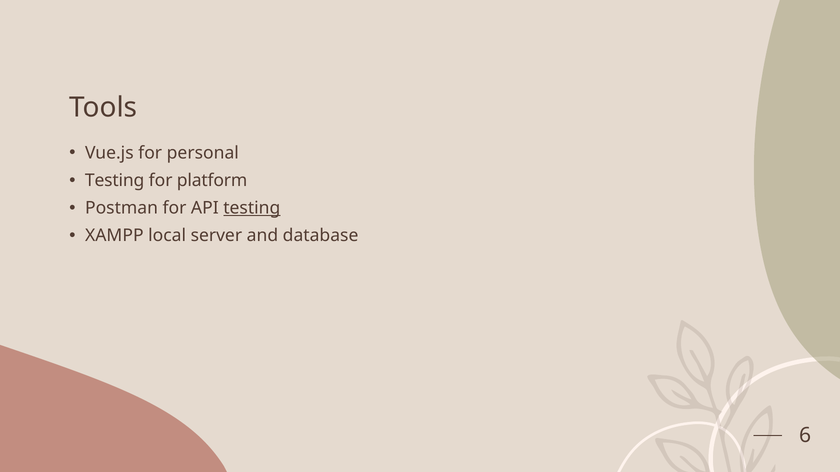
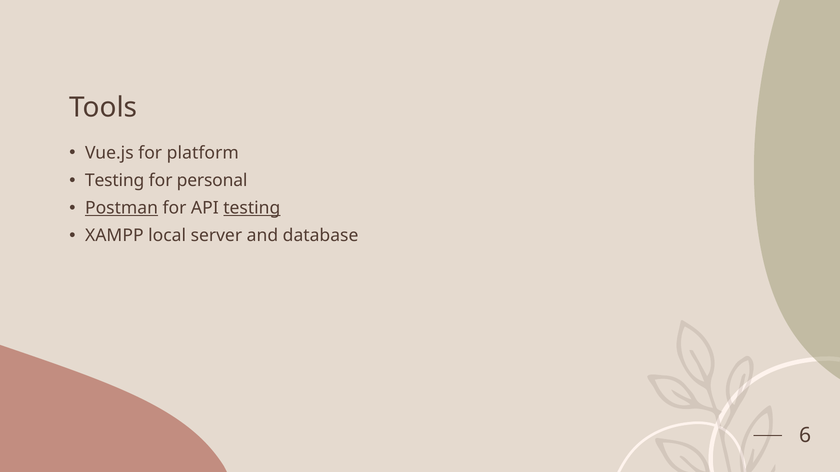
personal: personal -> platform (203, 153)
platform: platform -> personal (212, 181)
Postman underline: none -> present (122, 208)
